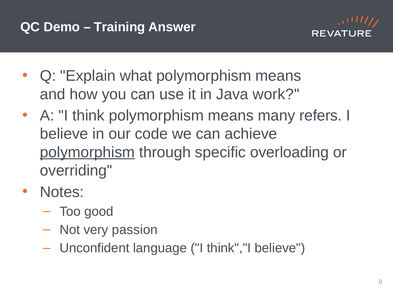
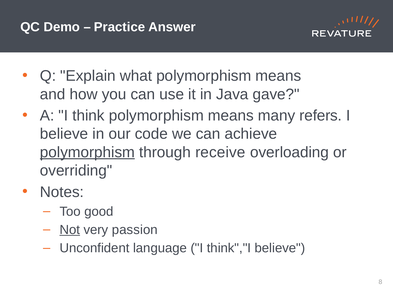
Training: Training -> Practice (120, 27)
work: work -> gave (276, 94)
specific: specific -> receive (220, 152)
Not underline: none -> present (70, 230)
